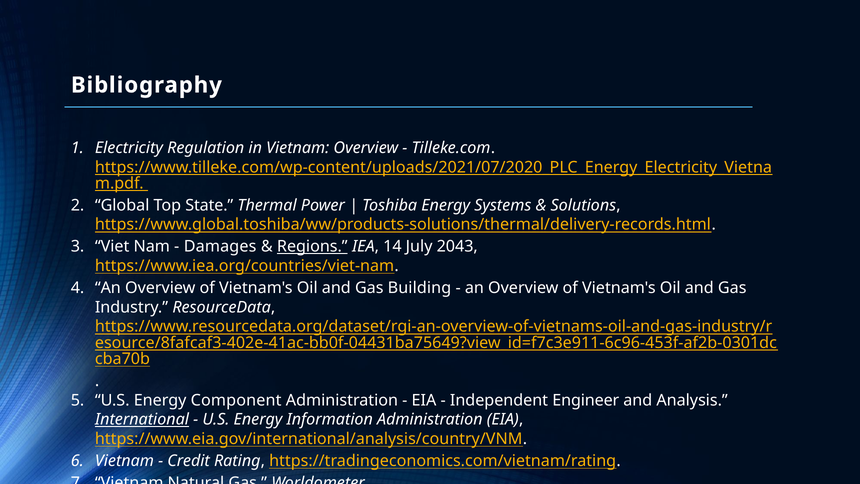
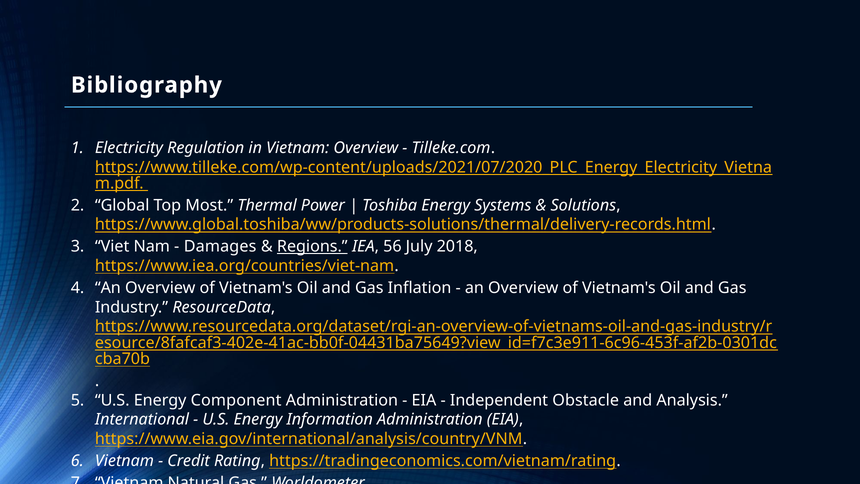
State: State -> Most (209, 205)
14: 14 -> 56 (392, 247)
2043: 2043 -> 2018 (457, 247)
Building: Building -> Inflation (420, 288)
Engineer: Engineer -> Obstacle (586, 400)
International underline: present -> none (142, 419)
